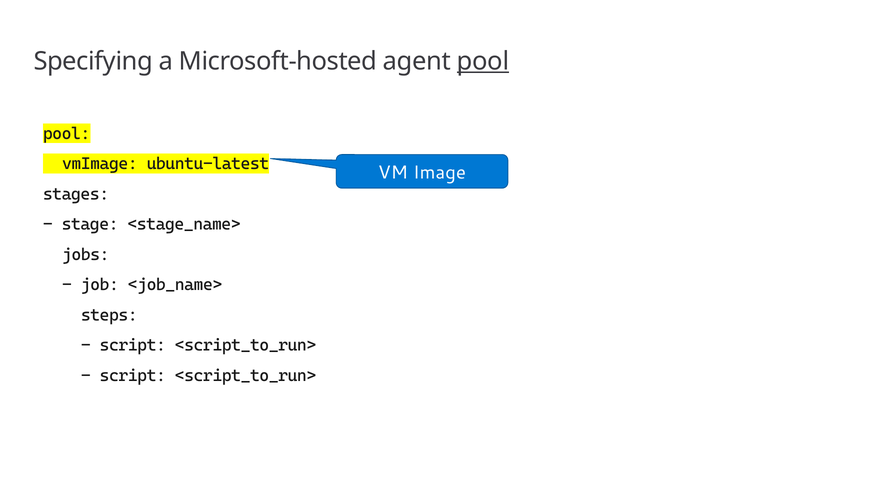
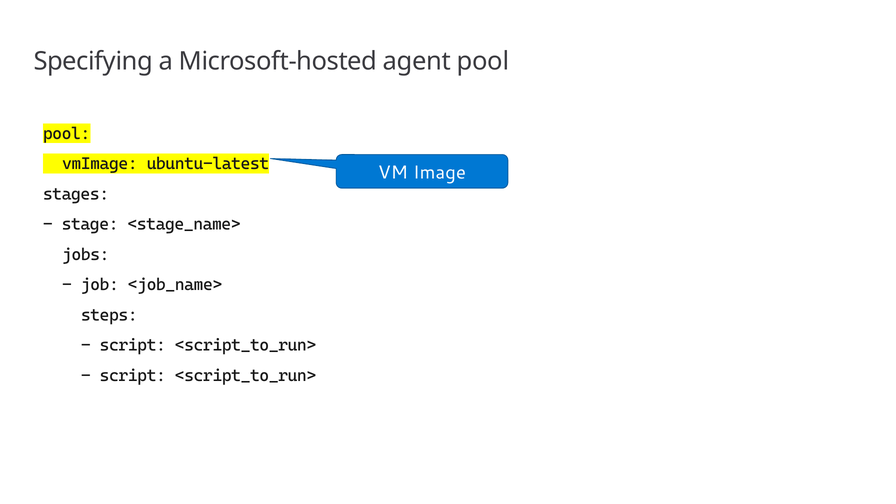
pool underline: present -> none (483, 61)
